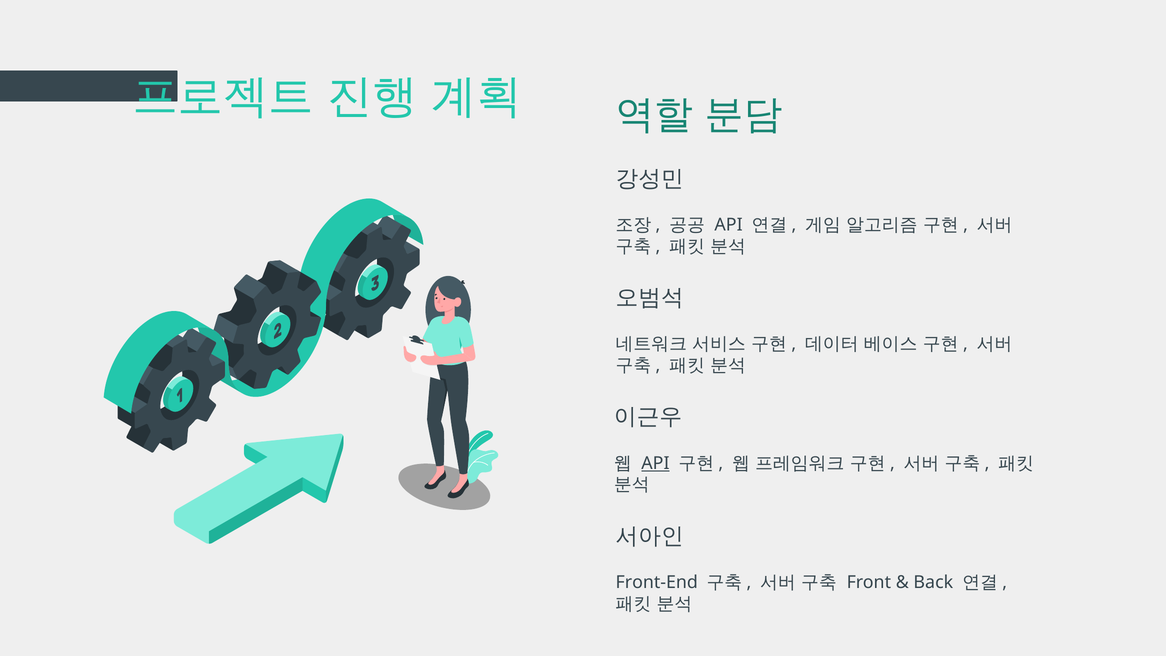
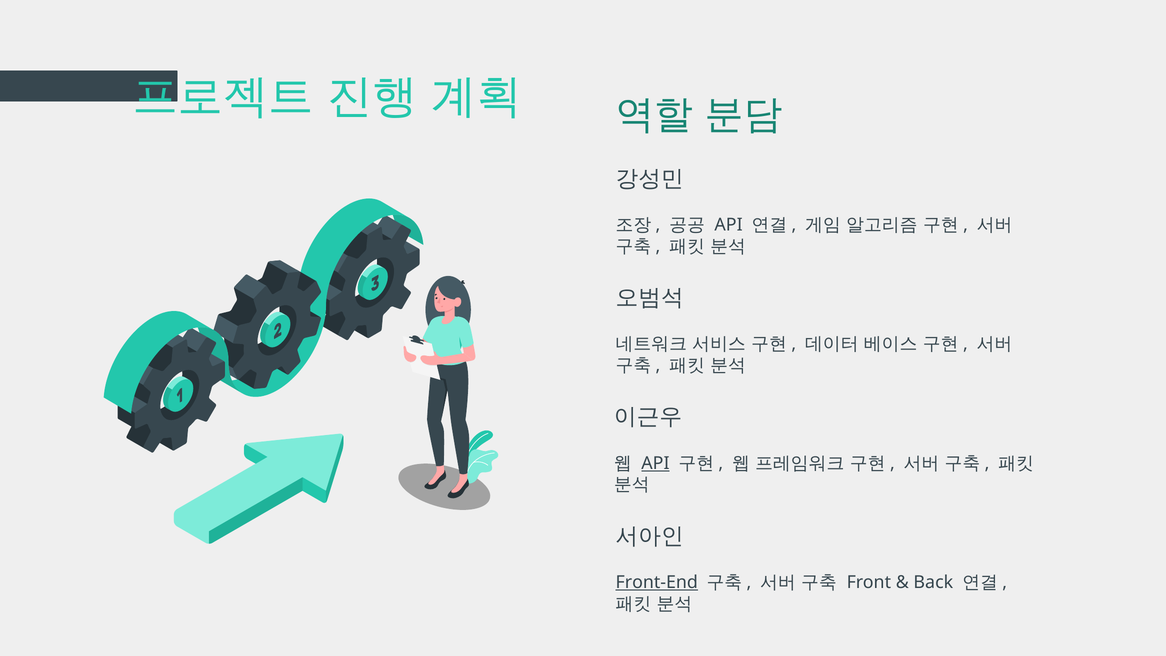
Front-End underline: none -> present (657, 582)
